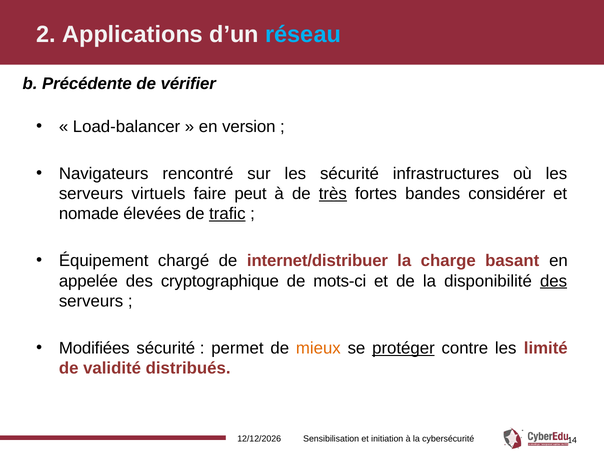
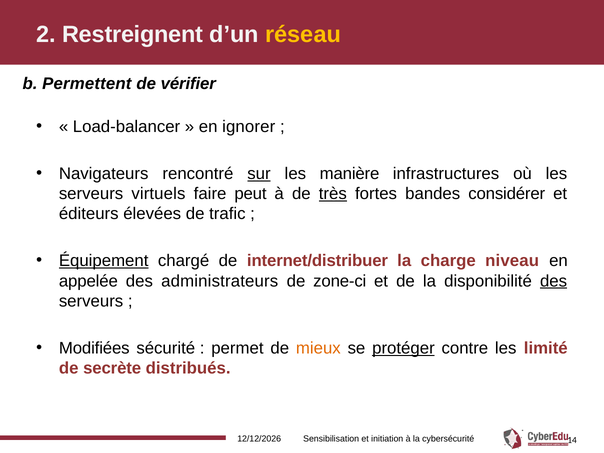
Applications: Applications -> Restreignent (133, 34)
réseau colour: light blue -> yellow (303, 34)
Précédente: Précédente -> Permettent (87, 84)
version: version -> ignorer (249, 127)
sur underline: none -> present (259, 174)
les sécurité: sécurité -> manière (350, 174)
nomade: nomade -> éditeurs (89, 214)
trafic underline: present -> none (227, 214)
Équipement underline: none -> present (104, 261)
basant: basant -> niveau (512, 261)
cryptographique: cryptographique -> administrateurs (220, 281)
mots-ci: mots-ci -> zone-ci (340, 281)
validité: validité -> secrète (112, 368)
